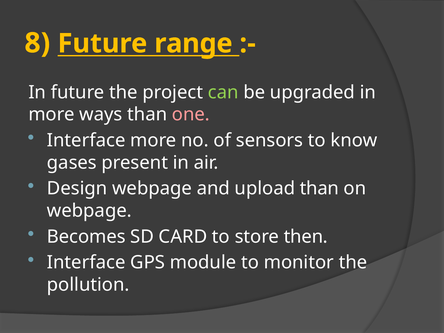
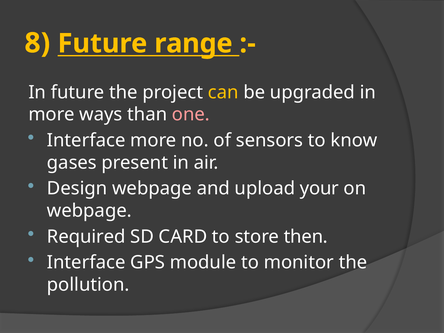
can colour: light green -> yellow (223, 92)
upload than: than -> your (319, 188)
Becomes: Becomes -> Required (86, 237)
